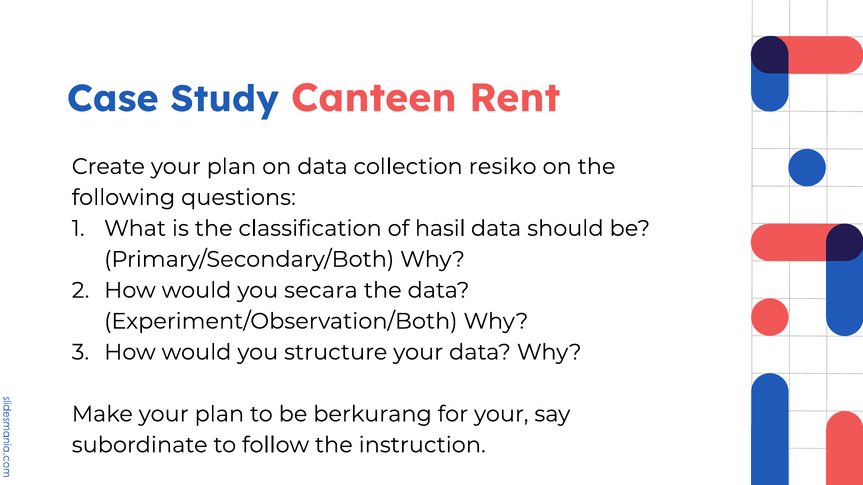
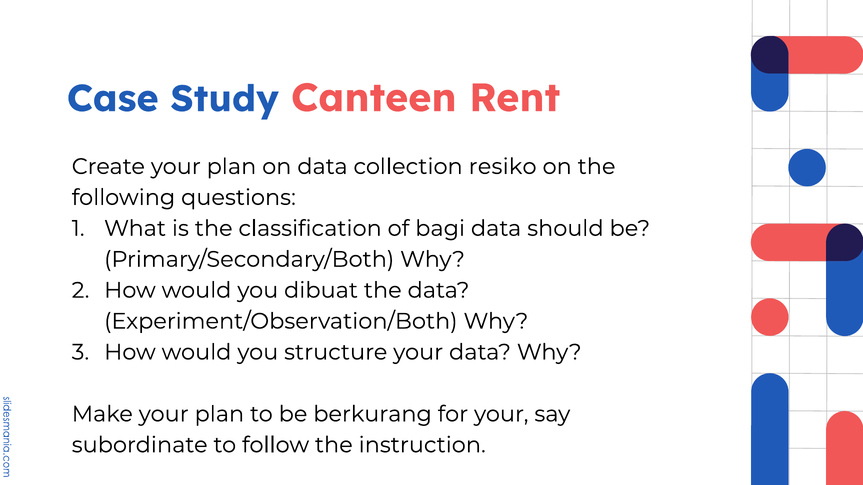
hasil: hasil -> bagi (440, 229)
secara: secara -> dibuat (321, 291)
